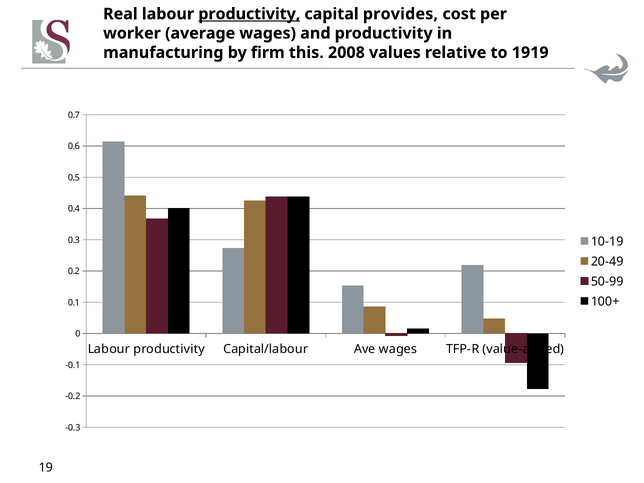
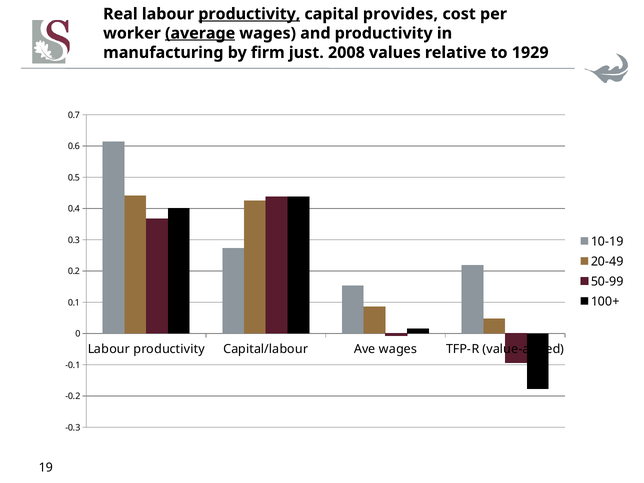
average underline: none -> present (200, 33)
this: this -> just (306, 53)
1919: 1919 -> 1929 (530, 53)
